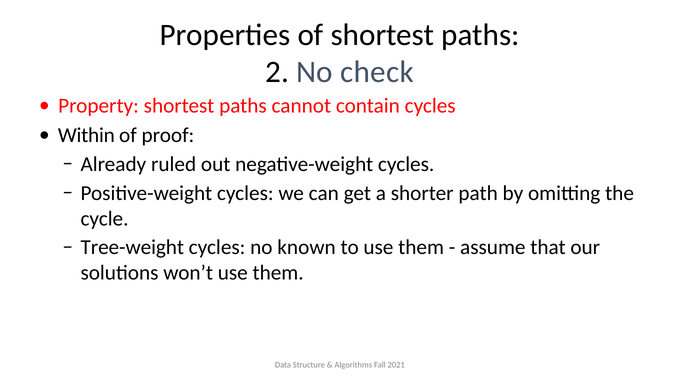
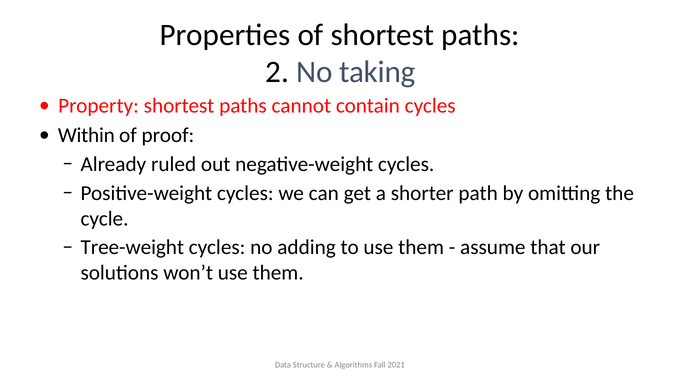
check: check -> taking (377, 72)
known: known -> adding (307, 248)
